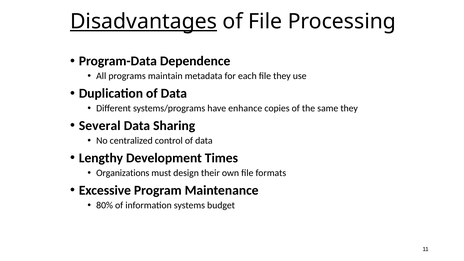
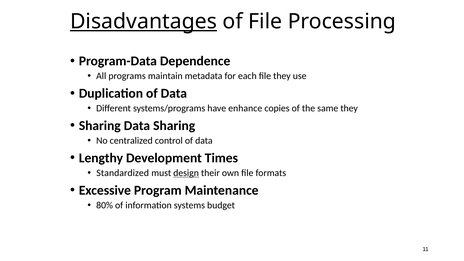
Several: Several -> Sharing (100, 126)
Organizations: Organizations -> Standardized (123, 173)
design underline: none -> present (186, 173)
